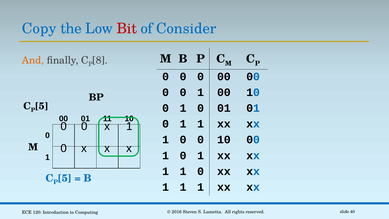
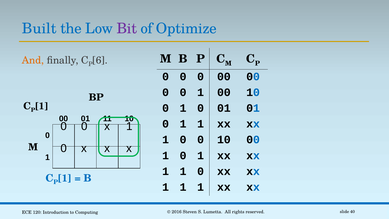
Copy: Copy -> Built (39, 28)
Bit colour: red -> purple (127, 28)
Consider: Consider -> Optimize (186, 28)
8: 8 -> 6 (100, 60)
5: 5 -> 1 (42, 106)
5: 5 -> 1 (65, 178)
